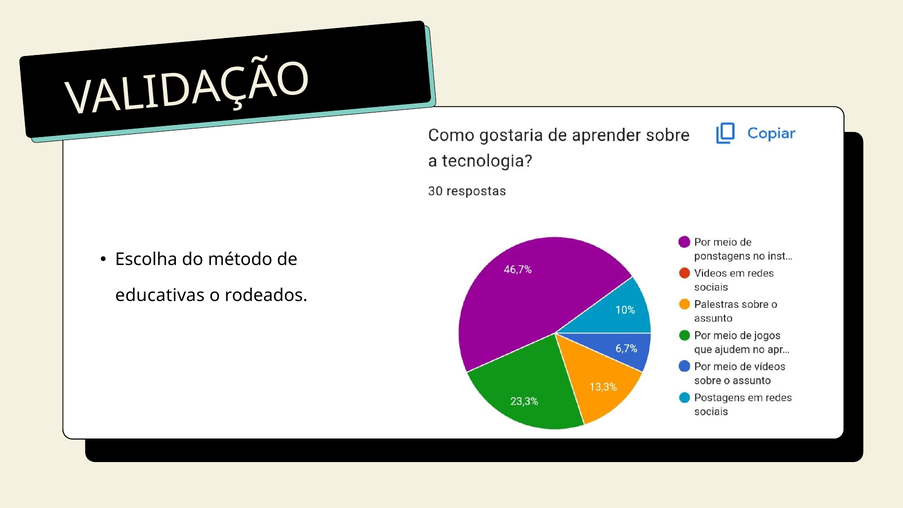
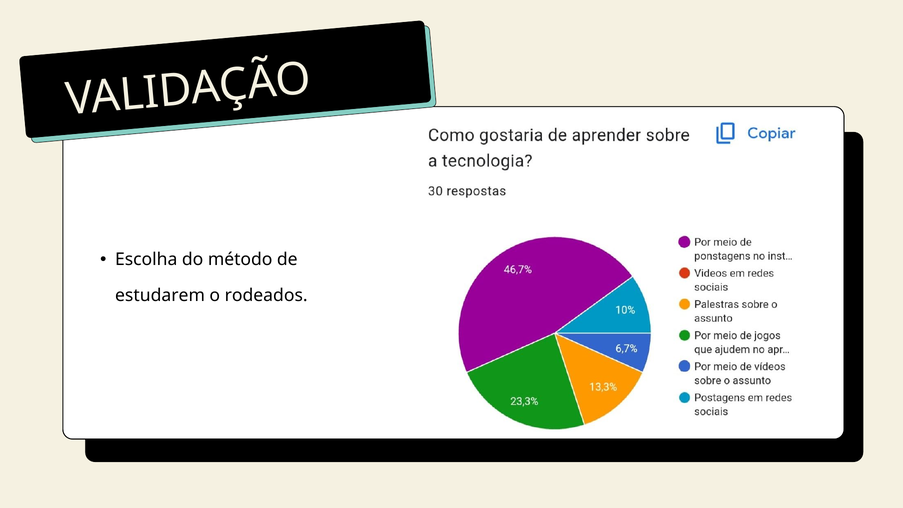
educativas: educativas -> estudarem (160, 295)
